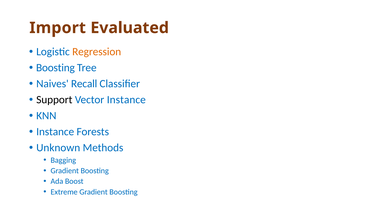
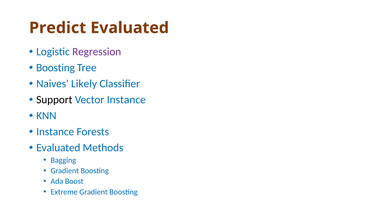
Import: Import -> Predict (58, 28)
Regression colour: orange -> purple (97, 52)
Recall: Recall -> Likely (84, 84)
Unknown: Unknown -> Evaluated (58, 148)
